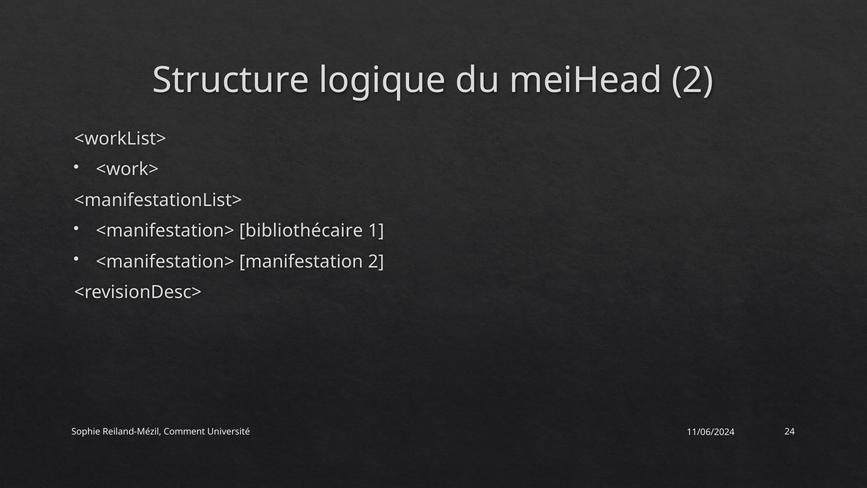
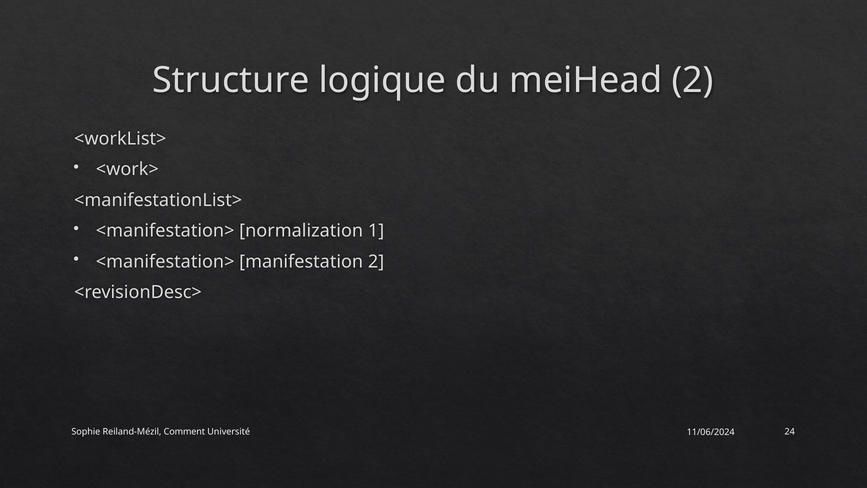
bibliothécaire: bibliothécaire -> normalization (301, 231)
